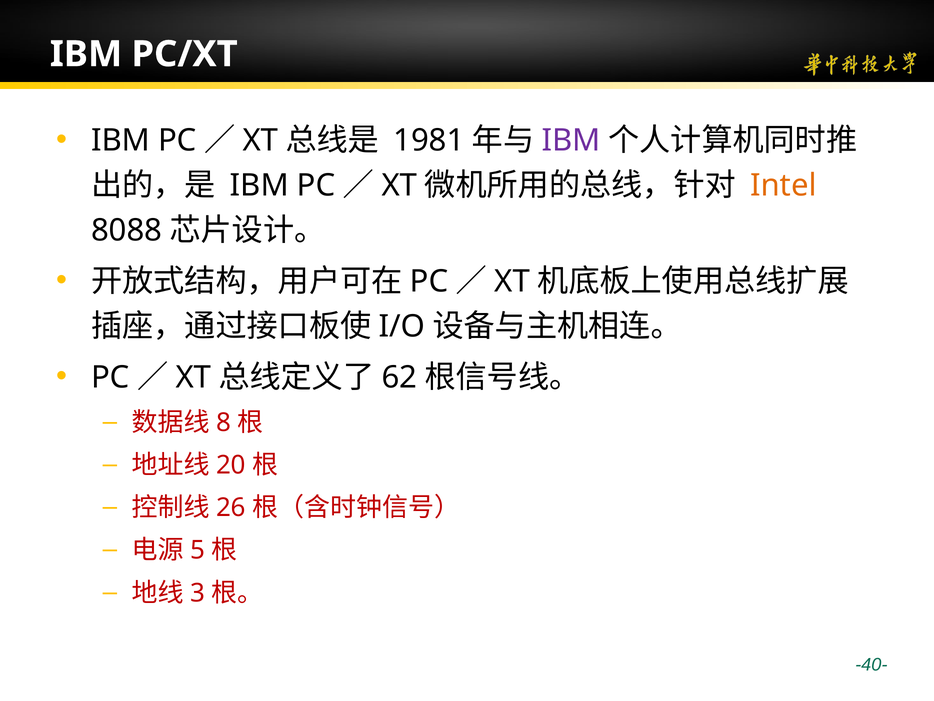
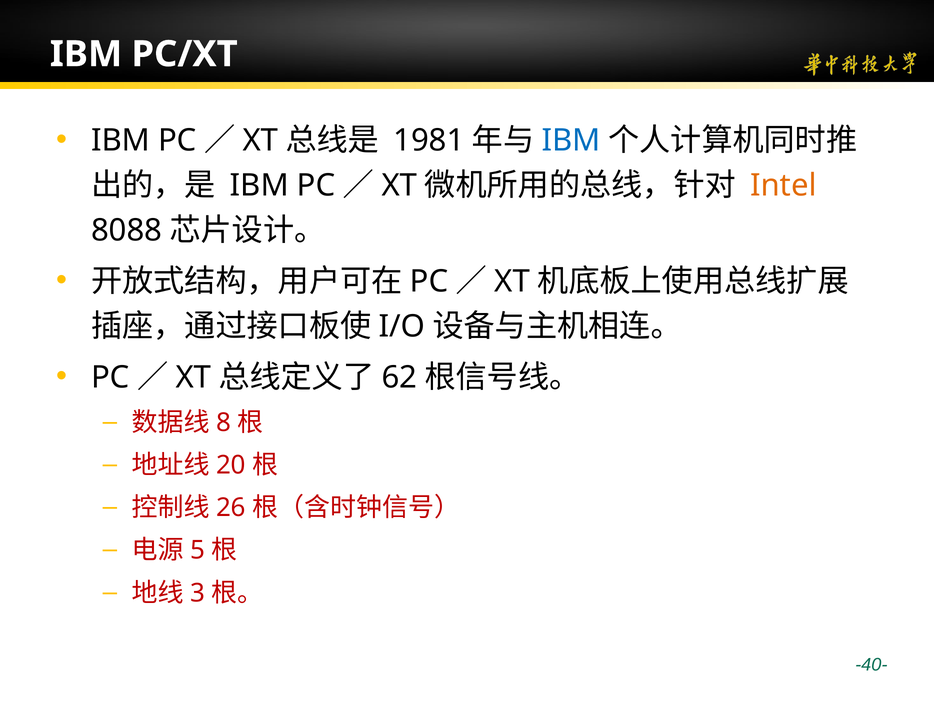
IBM colour: purple -> blue (571, 141)
